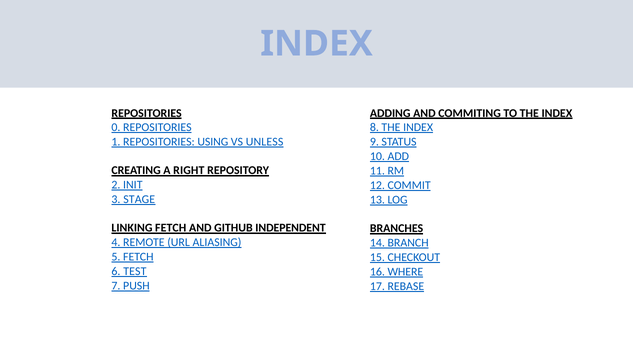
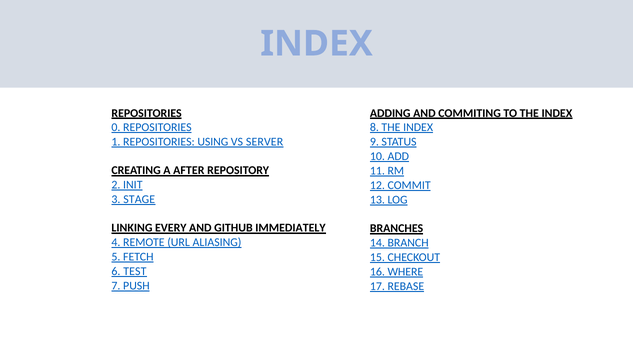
UNLESS: UNLESS -> SERVER (265, 142)
RIGHT: RIGHT -> AFTER (189, 171)
LINKING FETCH: FETCH -> EVERY (171, 228)
INDEPENDENT: INDEPENDENT -> IMMEDIATELY (290, 228)
